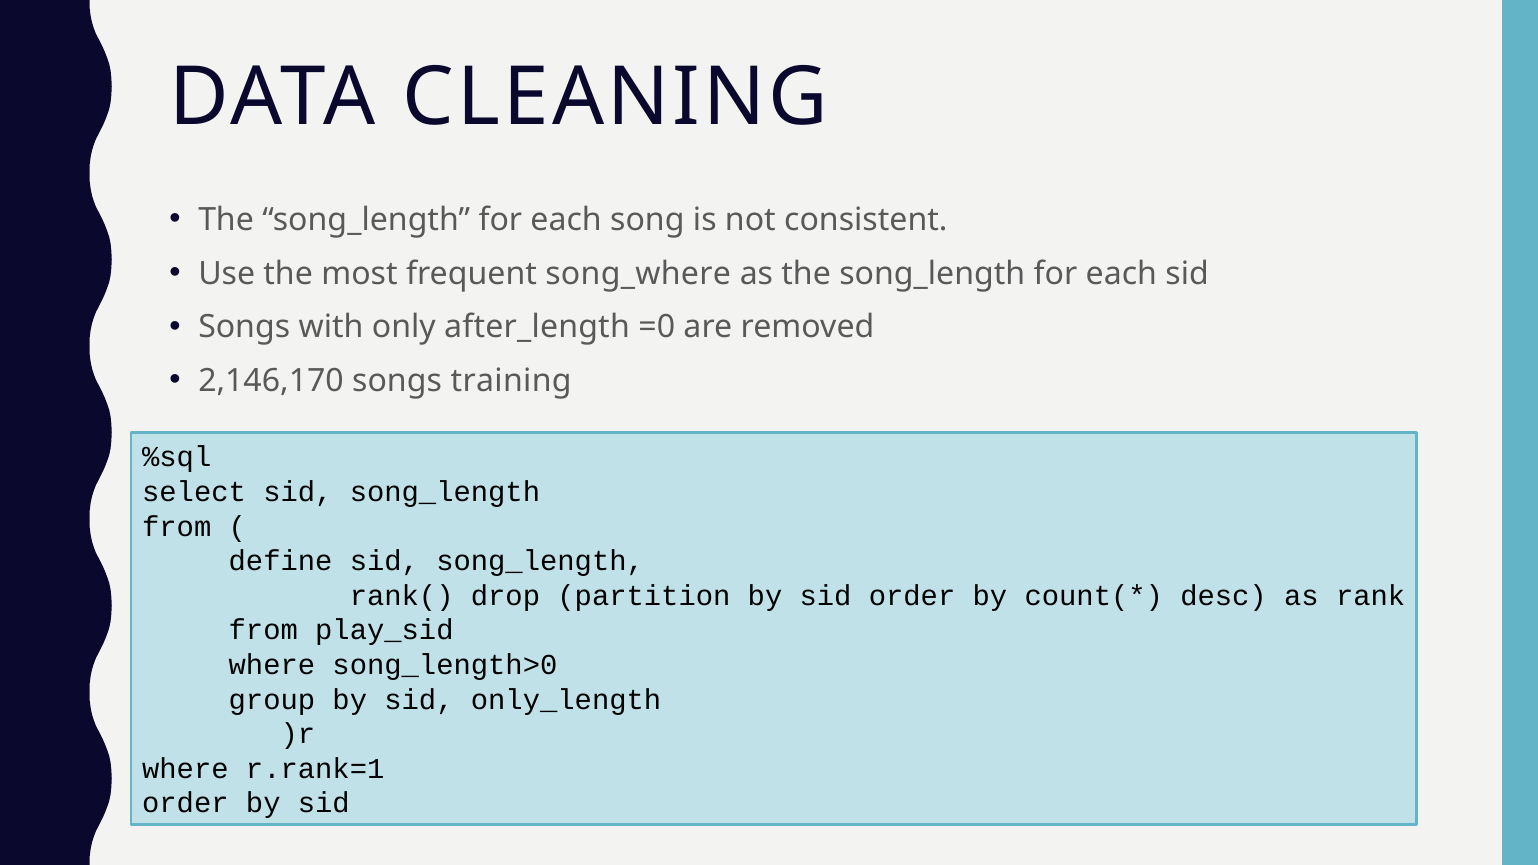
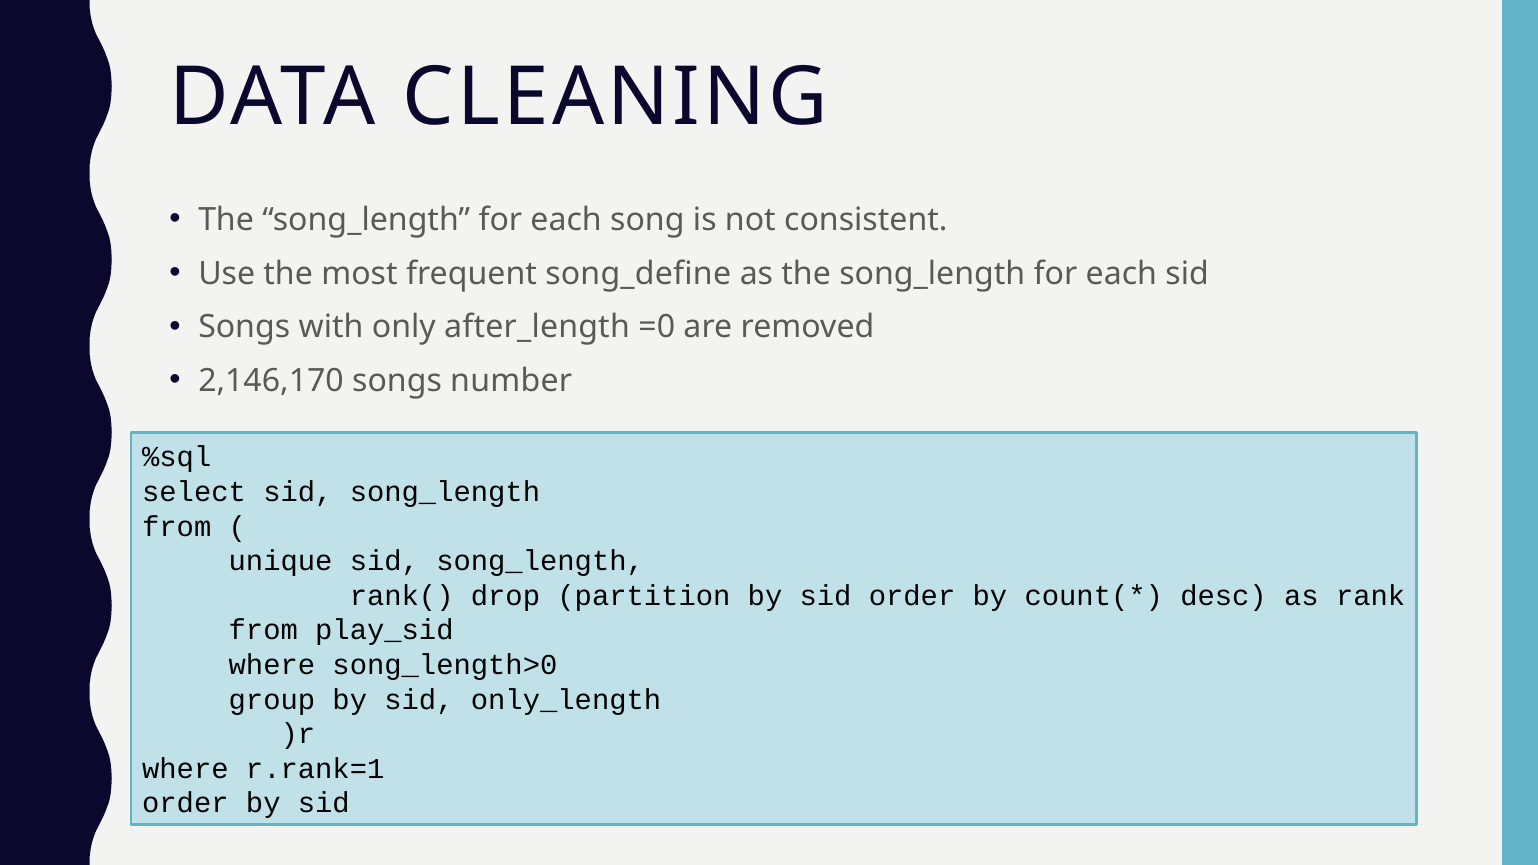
song_where: song_where -> song_define (638, 274)
training: training -> number (511, 381)
define: define -> unique (281, 561)
